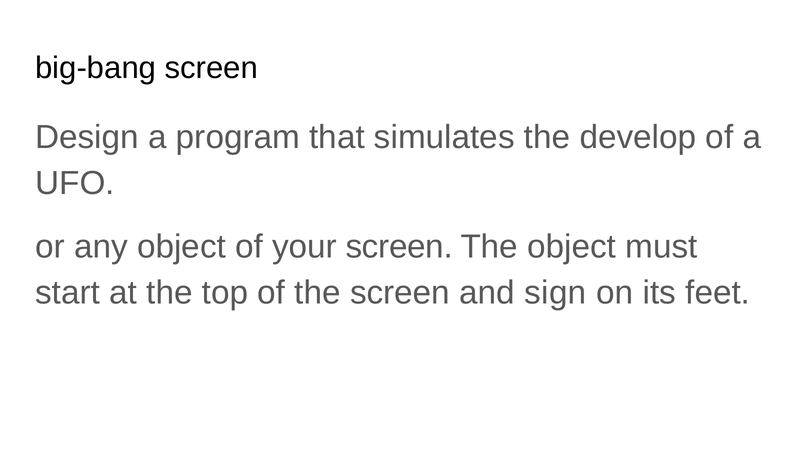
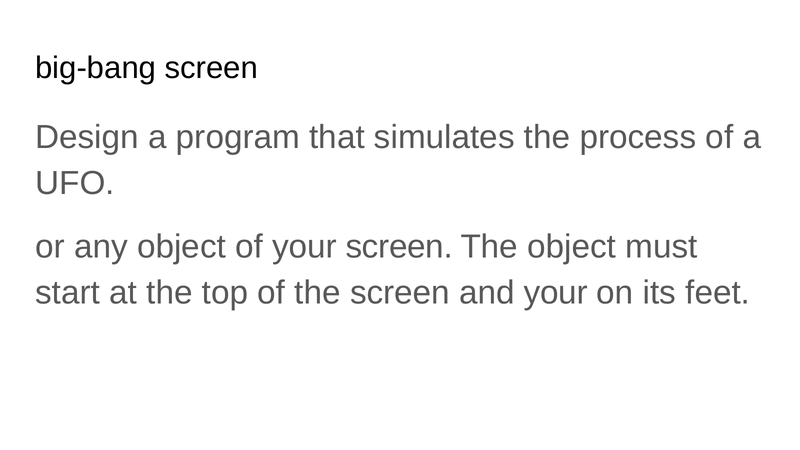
develop: develop -> process (638, 137)
and sign: sign -> your (556, 293)
